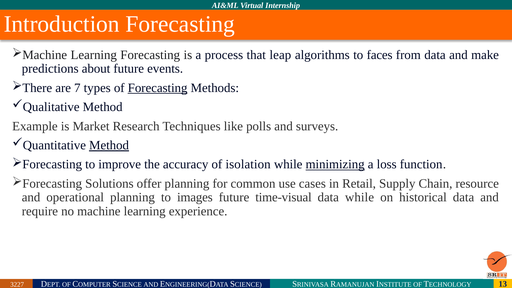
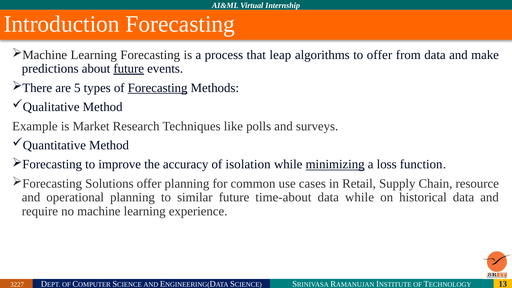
to faces: faces -> offer (379, 55)
future underline: none -> present (129, 69)
7: 7 -> 5 (77, 88)
Method underline: present -> none (109, 145)
images: images -> similar (195, 197)
time-visual: time-visual -> time-about (283, 197)
